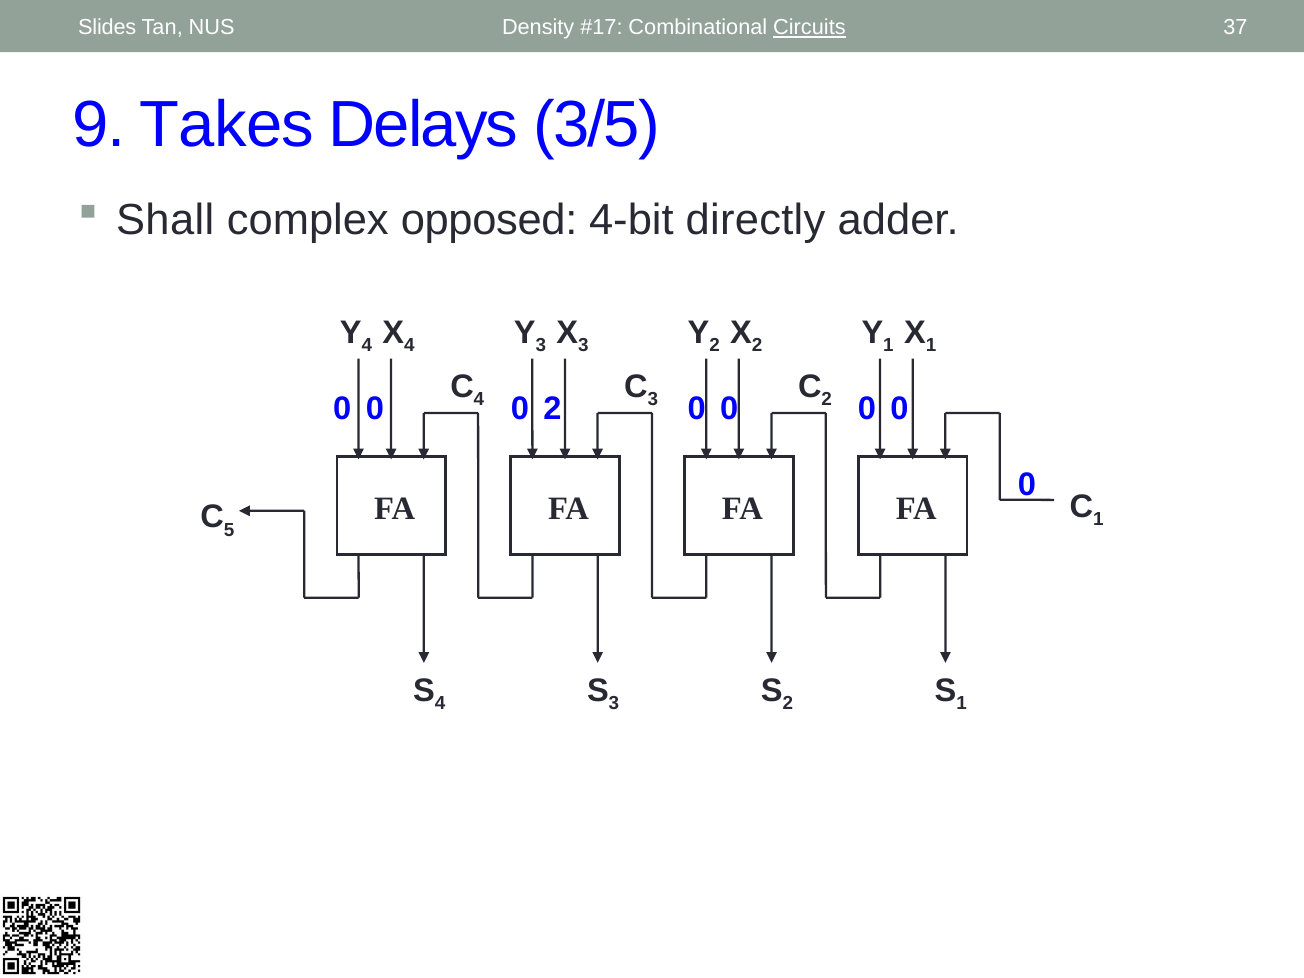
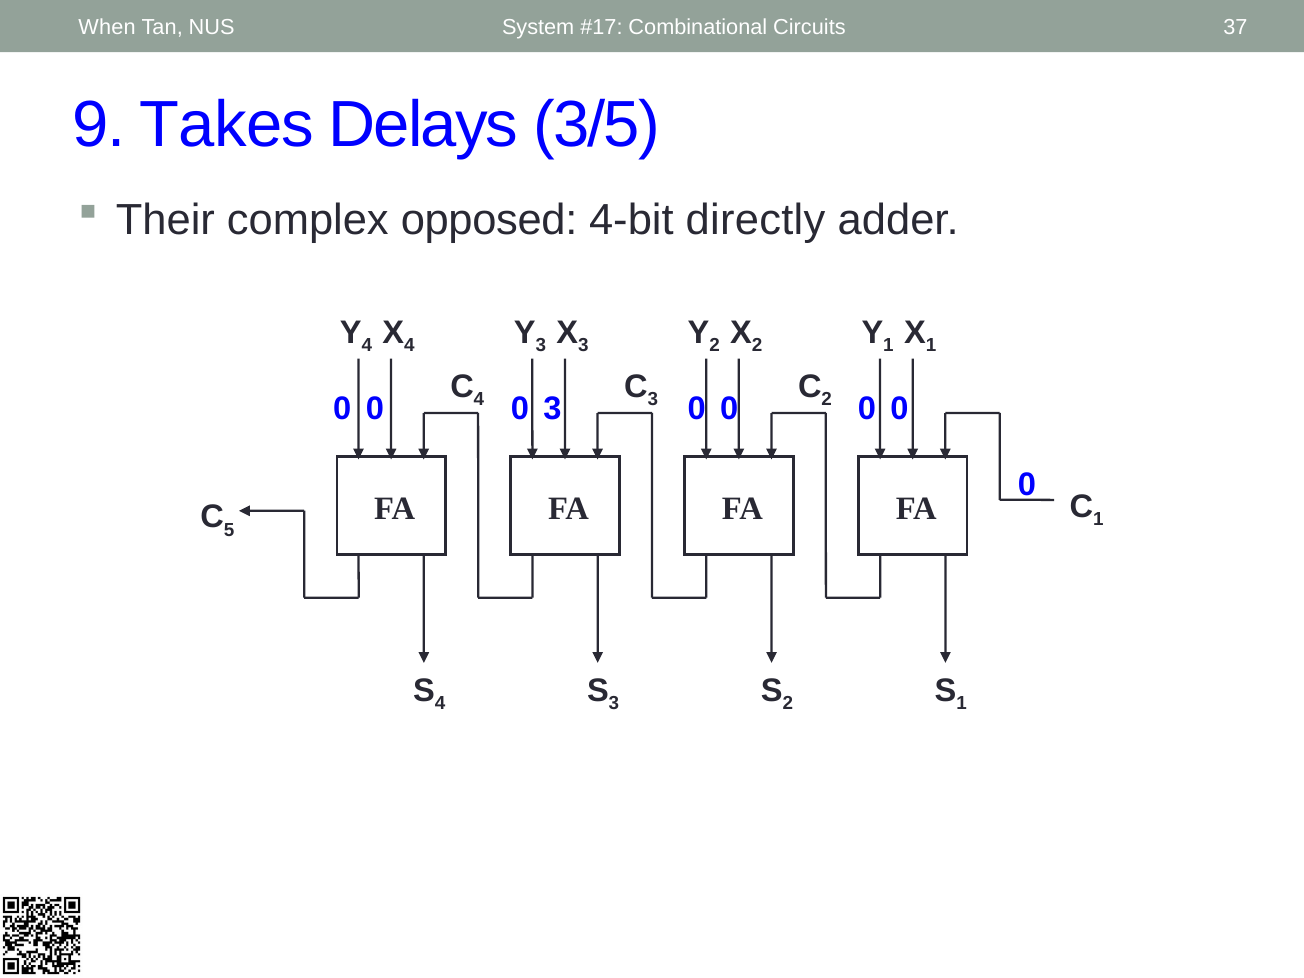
Slides: Slides -> When (107, 28)
Density: Density -> System (538, 28)
Circuits underline: present -> none (809, 28)
Shall: Shall -> Their (165, 220)
0 2: 2 -> 3 (552, 409)
